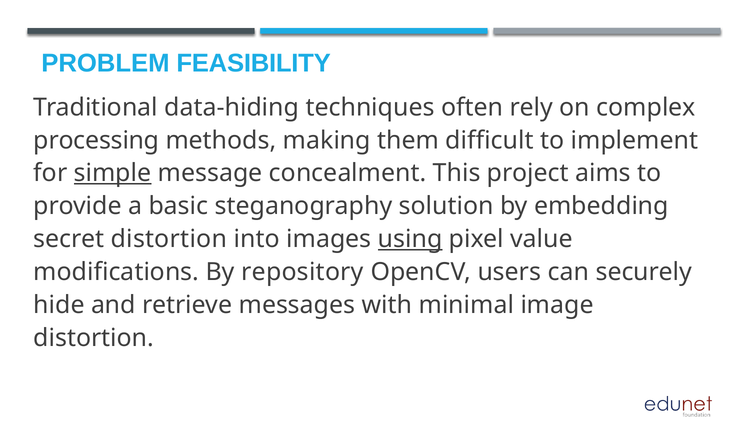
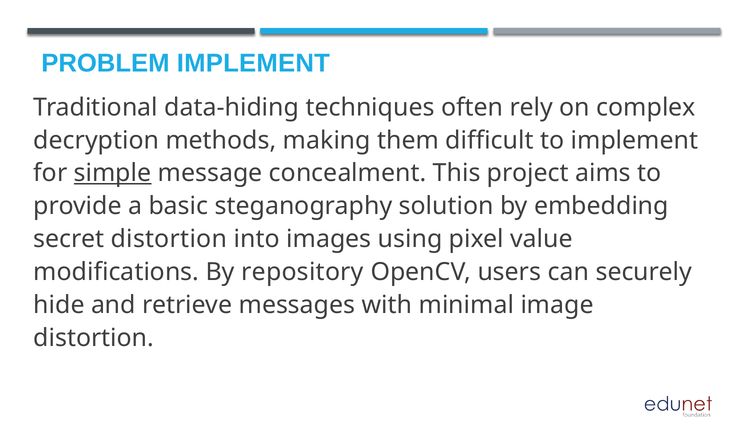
PROBLEM FEASIBILITY: FEASIBILITY -> IMPLEMENT (253, 63)
processing: processing -> decryption (96, 140)
using underline: present -> none (410, 239)
